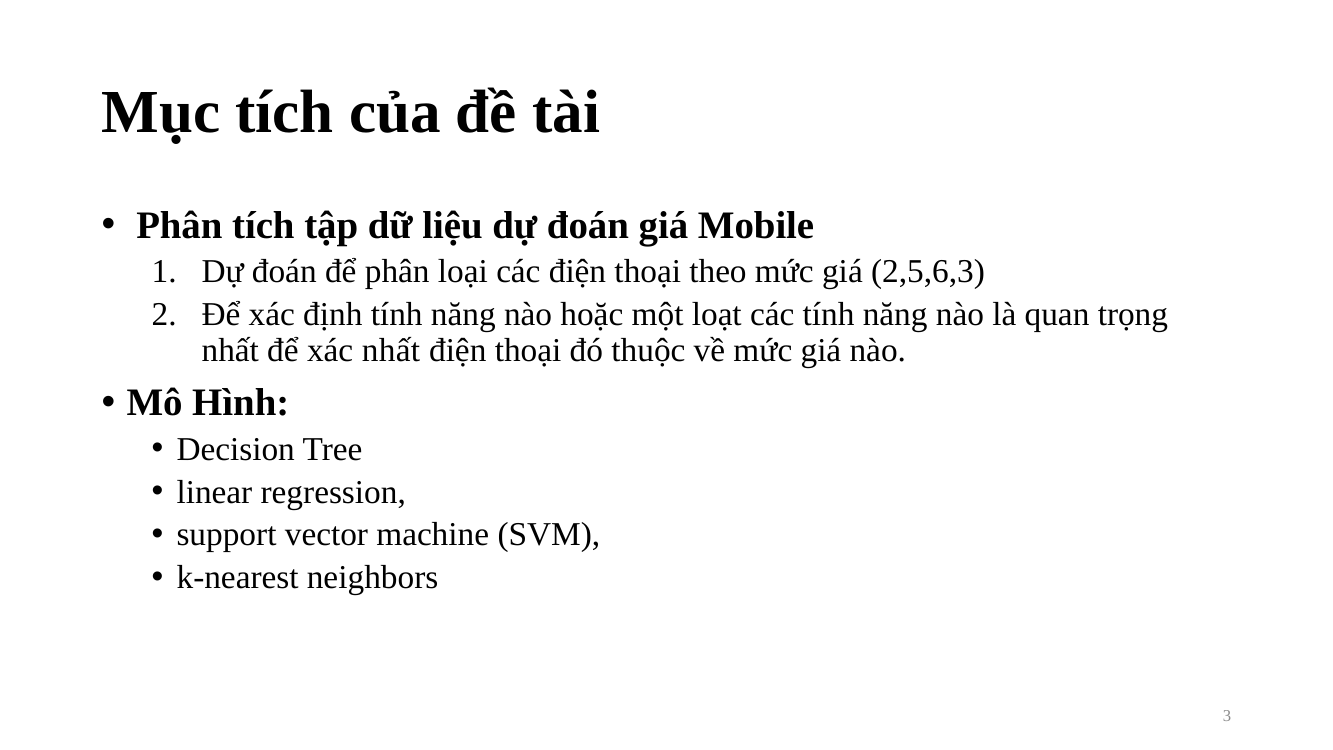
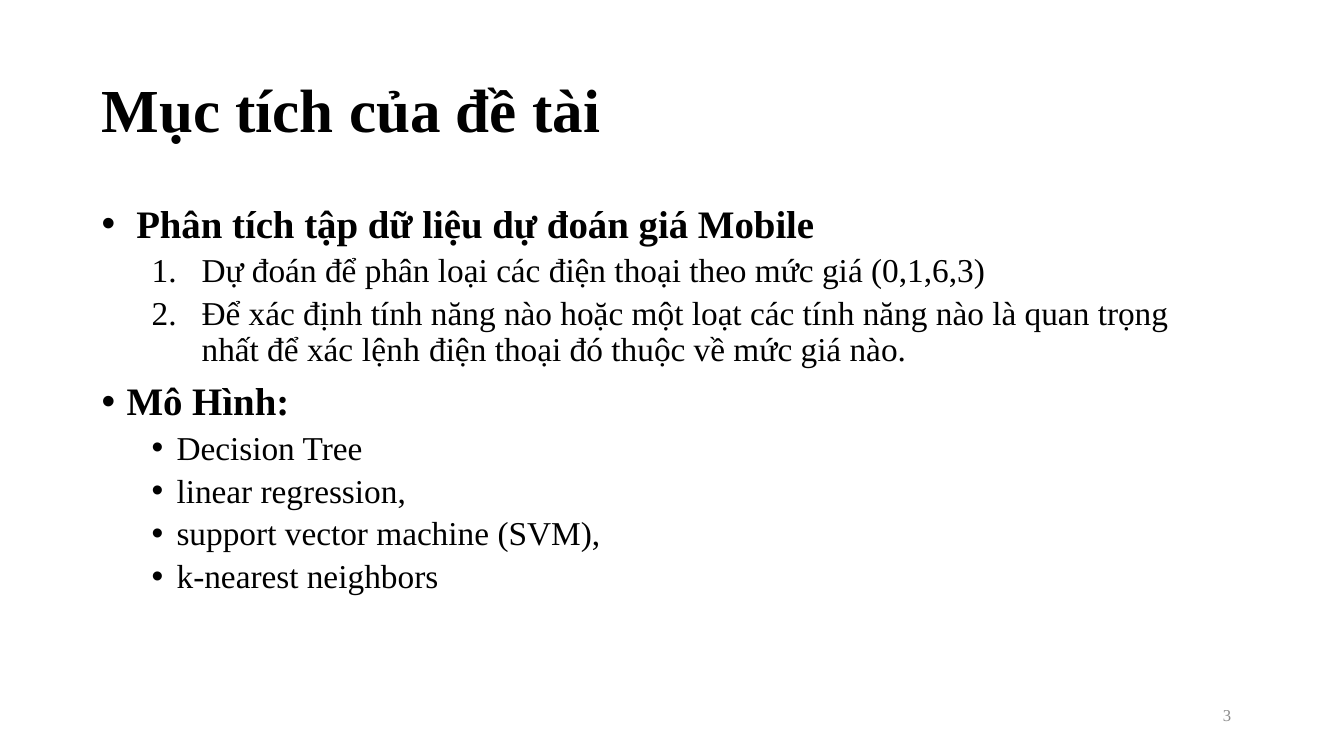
2,5,6,3: 2,5,6,3 -> 0,1,6,3 (928, 271)
xác nhất: nhất -> lệnh (391, 350)
